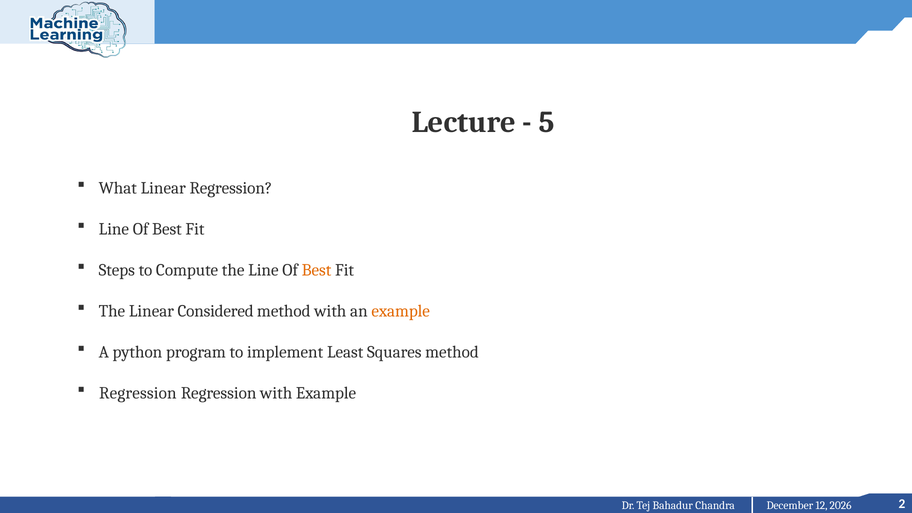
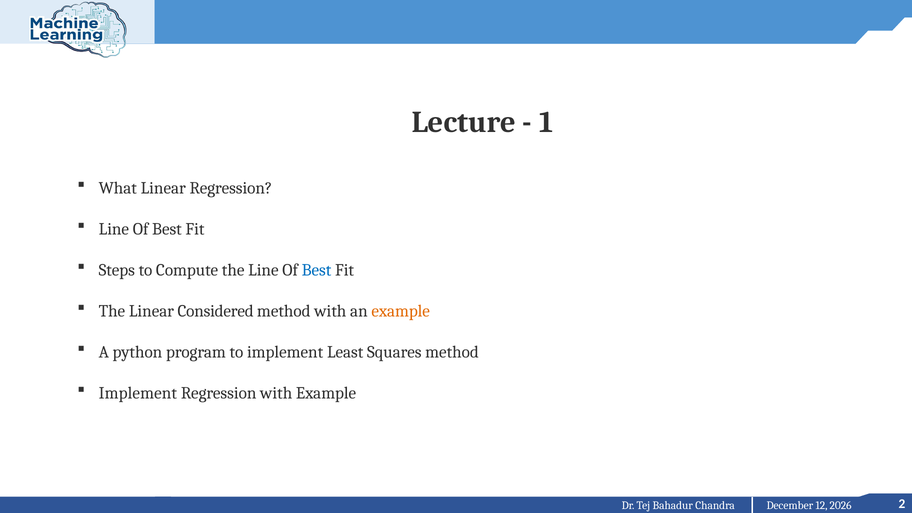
5: 5 -> 1 (546, 122)
Best colour: orange -> blue (317, 270)
Regression: Regression -> Implement (138, 393)
